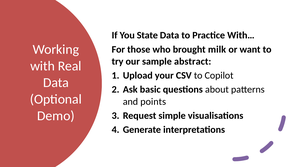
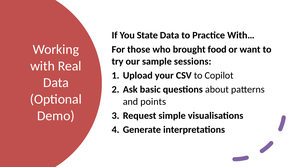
milk: milk -> food (217, 50)
abstract: abstract -> sessions (193, 62)
